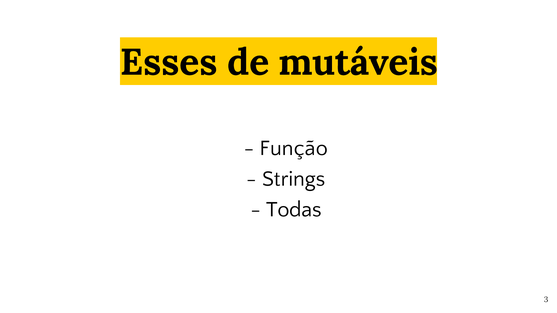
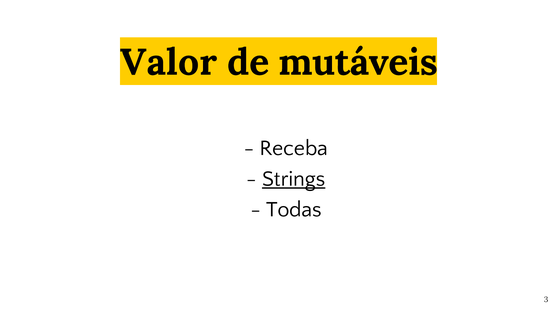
Esses: Esses -> Valor (169, 63)
Função: Função -> Receba (294, 148)
Strings underline: none -> present (294, 179)
